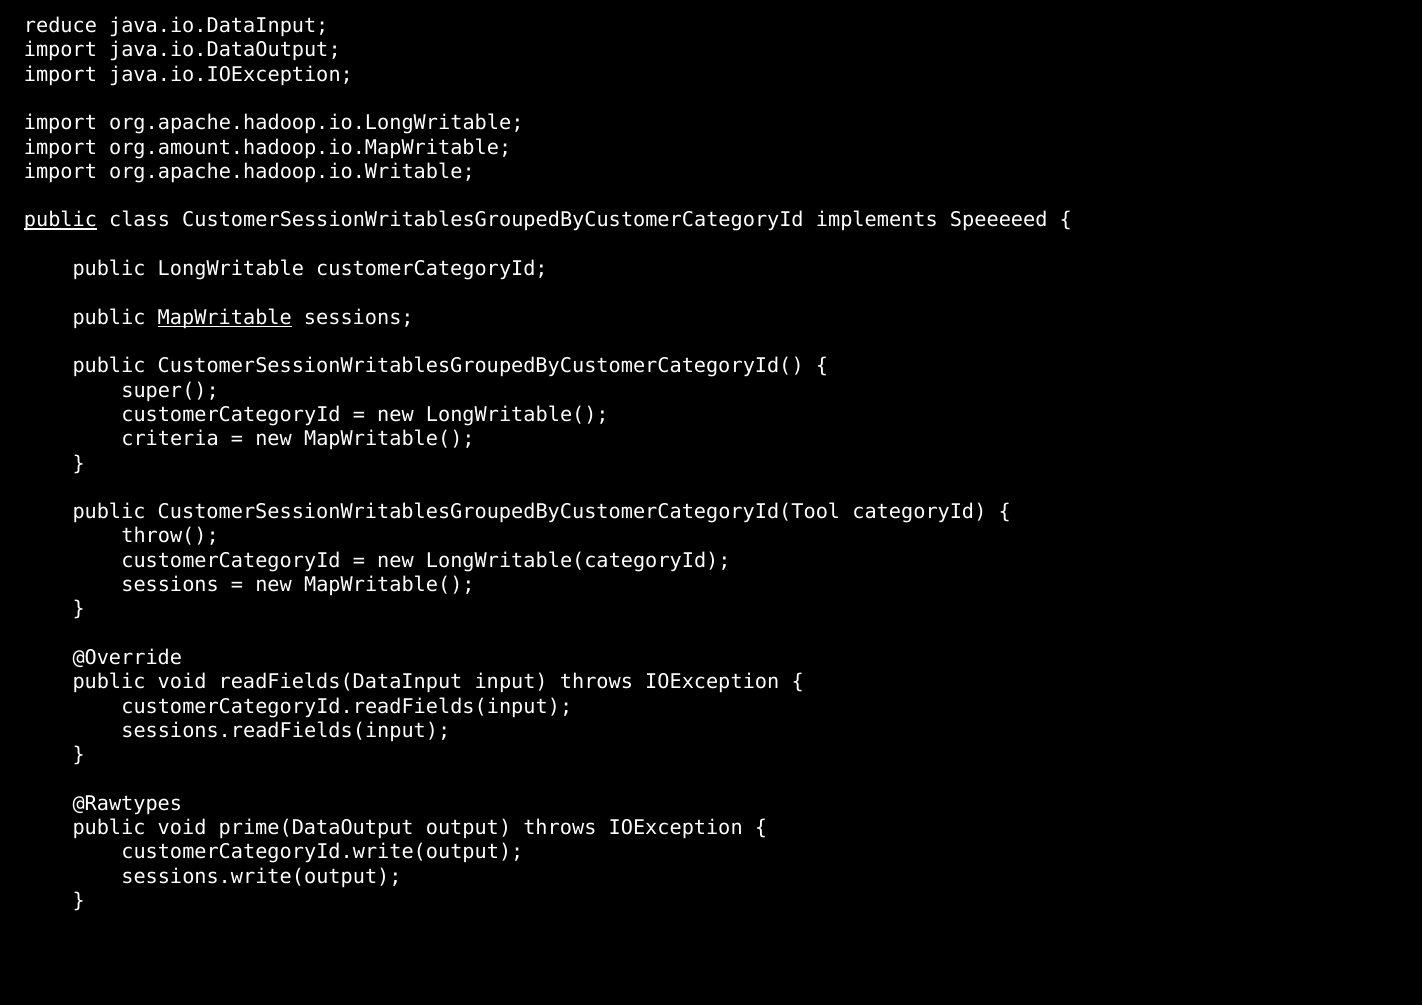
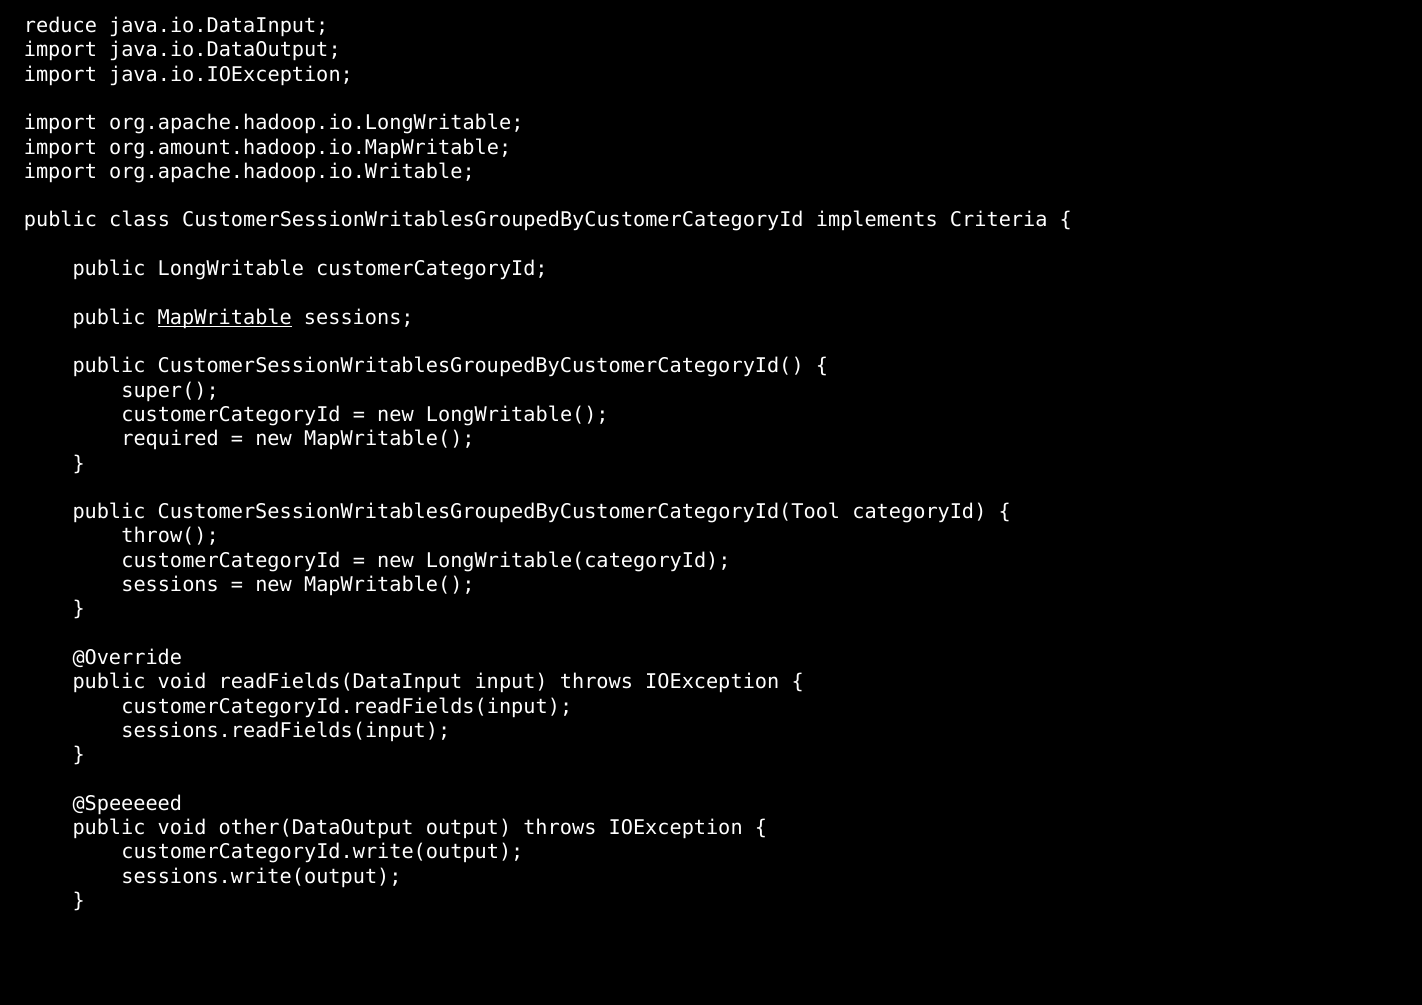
public underline: present -> none (60, 220)
Speeeeed: Speeeeed -> Criteria (999, 220)
criteria: criteria -> required (170, 439)
@Rawtypes: @Rawtypes -> @Speeeeed (127, 804)
prime(DataOutput: prime(DataOutput -> other(DataOutput (316, 828)
